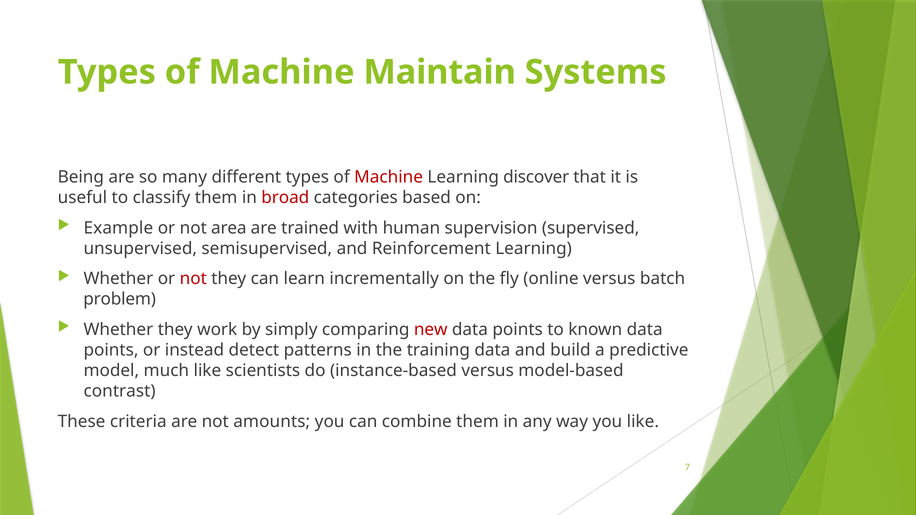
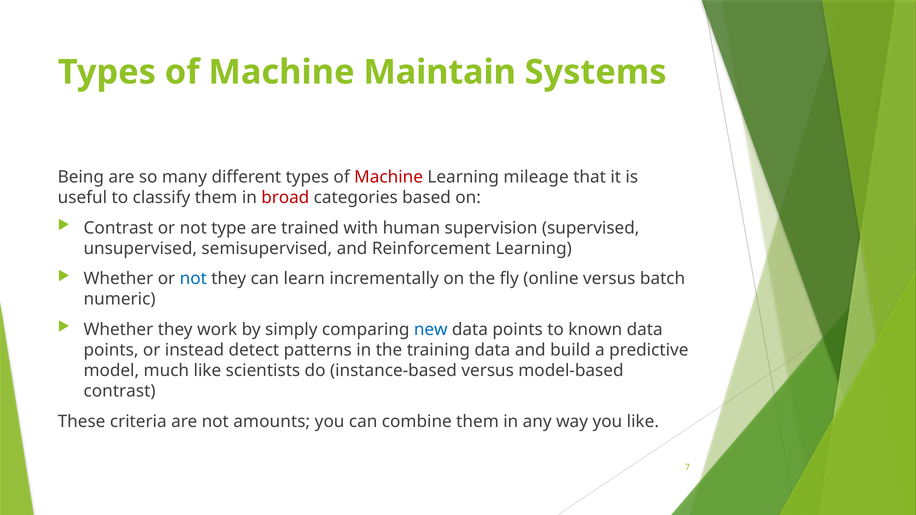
discover: discover -> mileage (536, 177)
Example: Example -> Contrast (118, 228)
area: area -> type (229, 228)
not colour: red -> blue (193, 279)
problem: problem -> numeric (120, 299)
new colour: red -> blue (431, 330)
